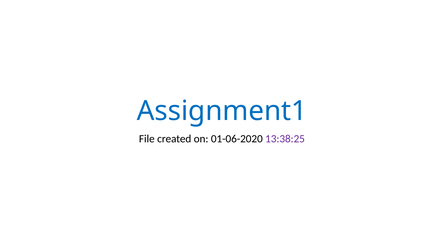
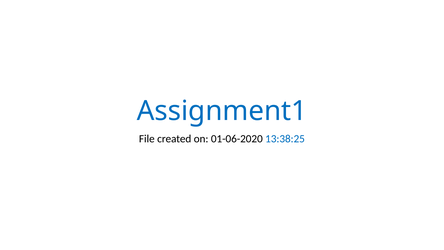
13:38:25 colour: purple -> blue (285, 139)
